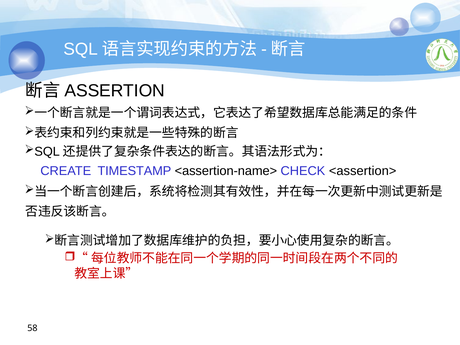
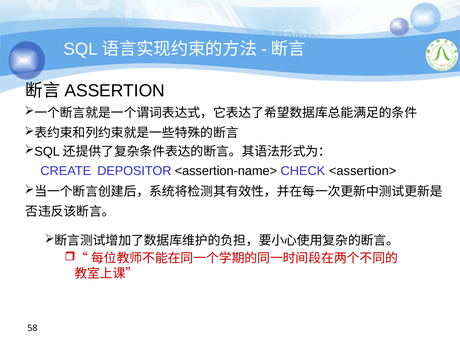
TIMESTAMP: TIMESTAMP -> DEPOSITOR (134, 171)
